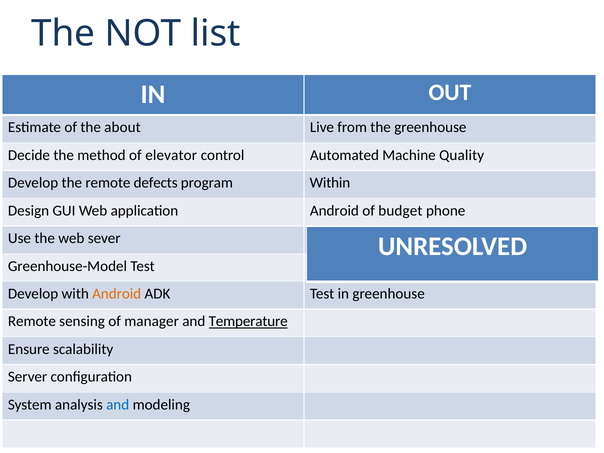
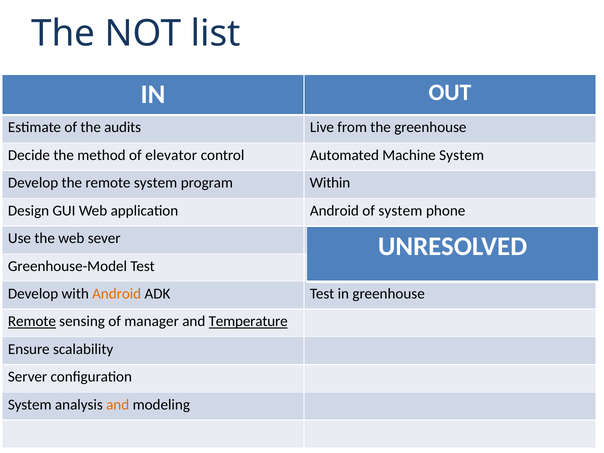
about: about -> audits (123, 127)
Machine Quality: Quality -> System (462, 155)
remote defects: defects -> system (156, 183)
of budget: budget -> system (400, 211)
Remote underline: none -> present (32, 322)
and colour: blue -> orange (118, 405)
